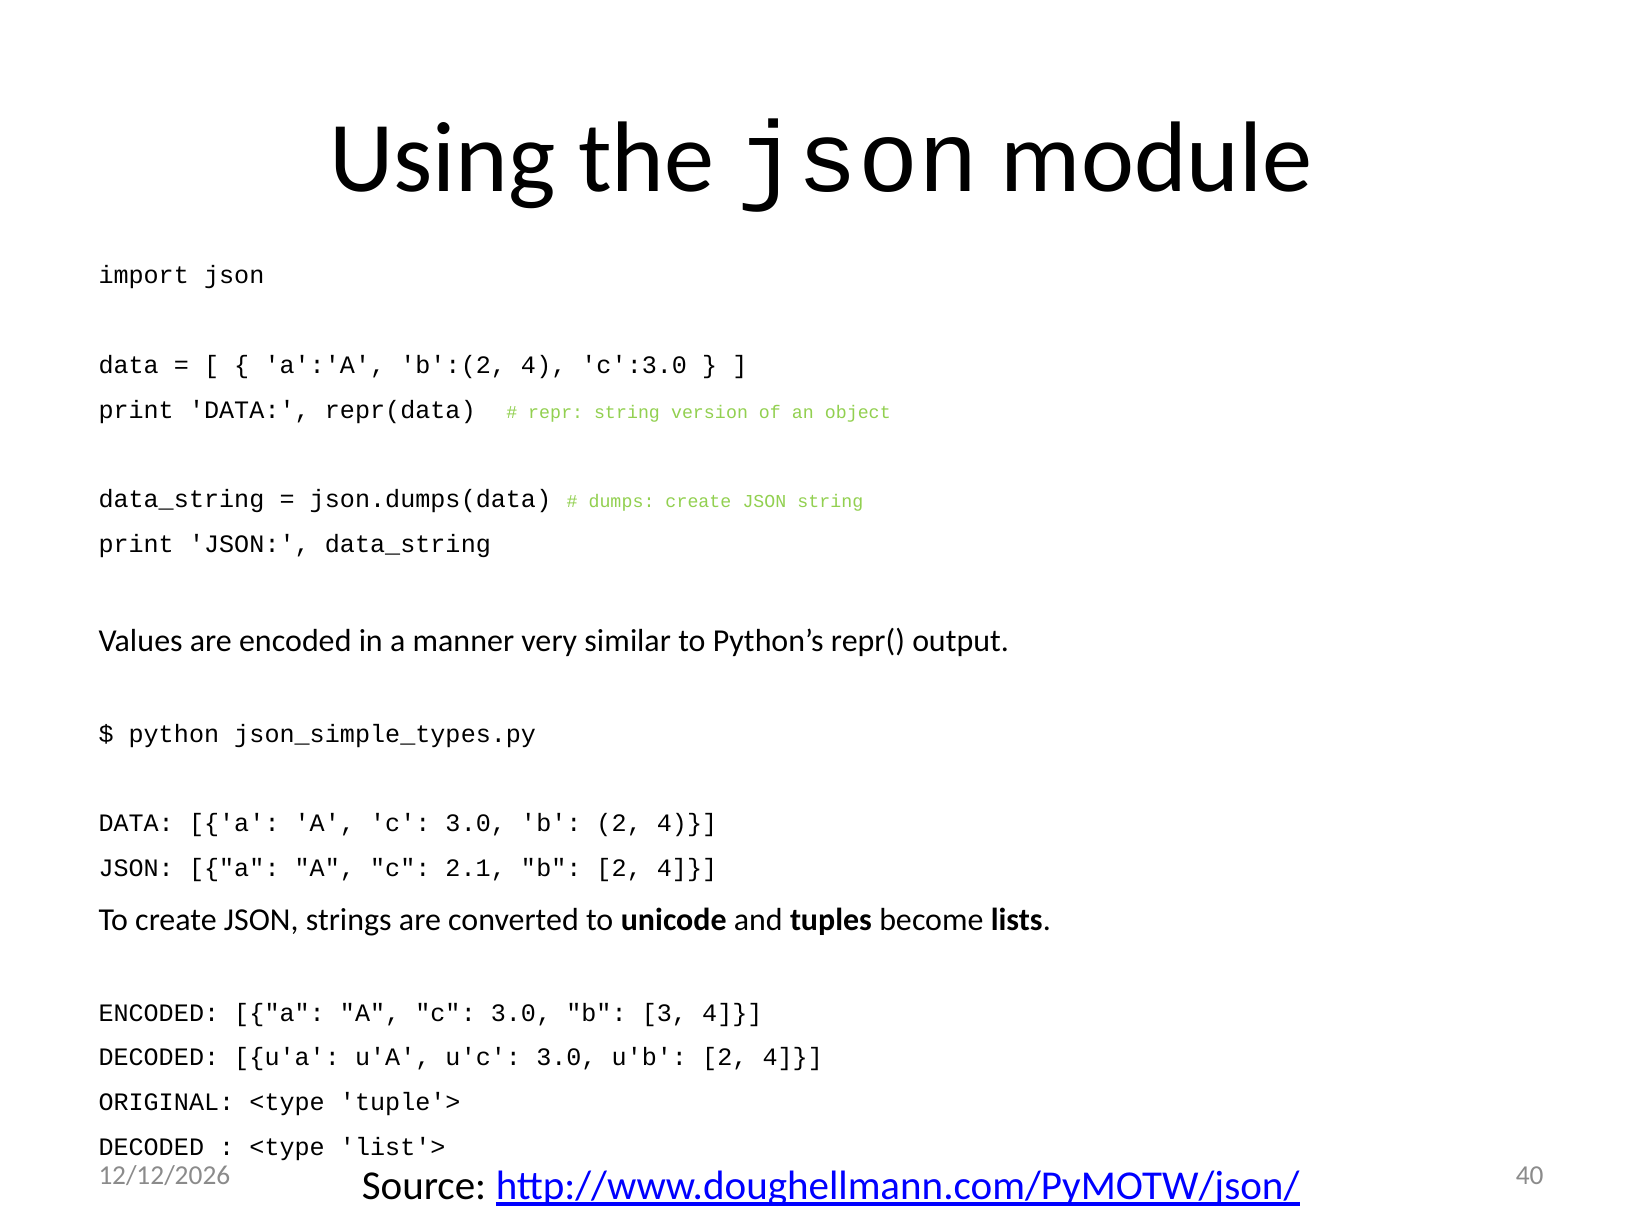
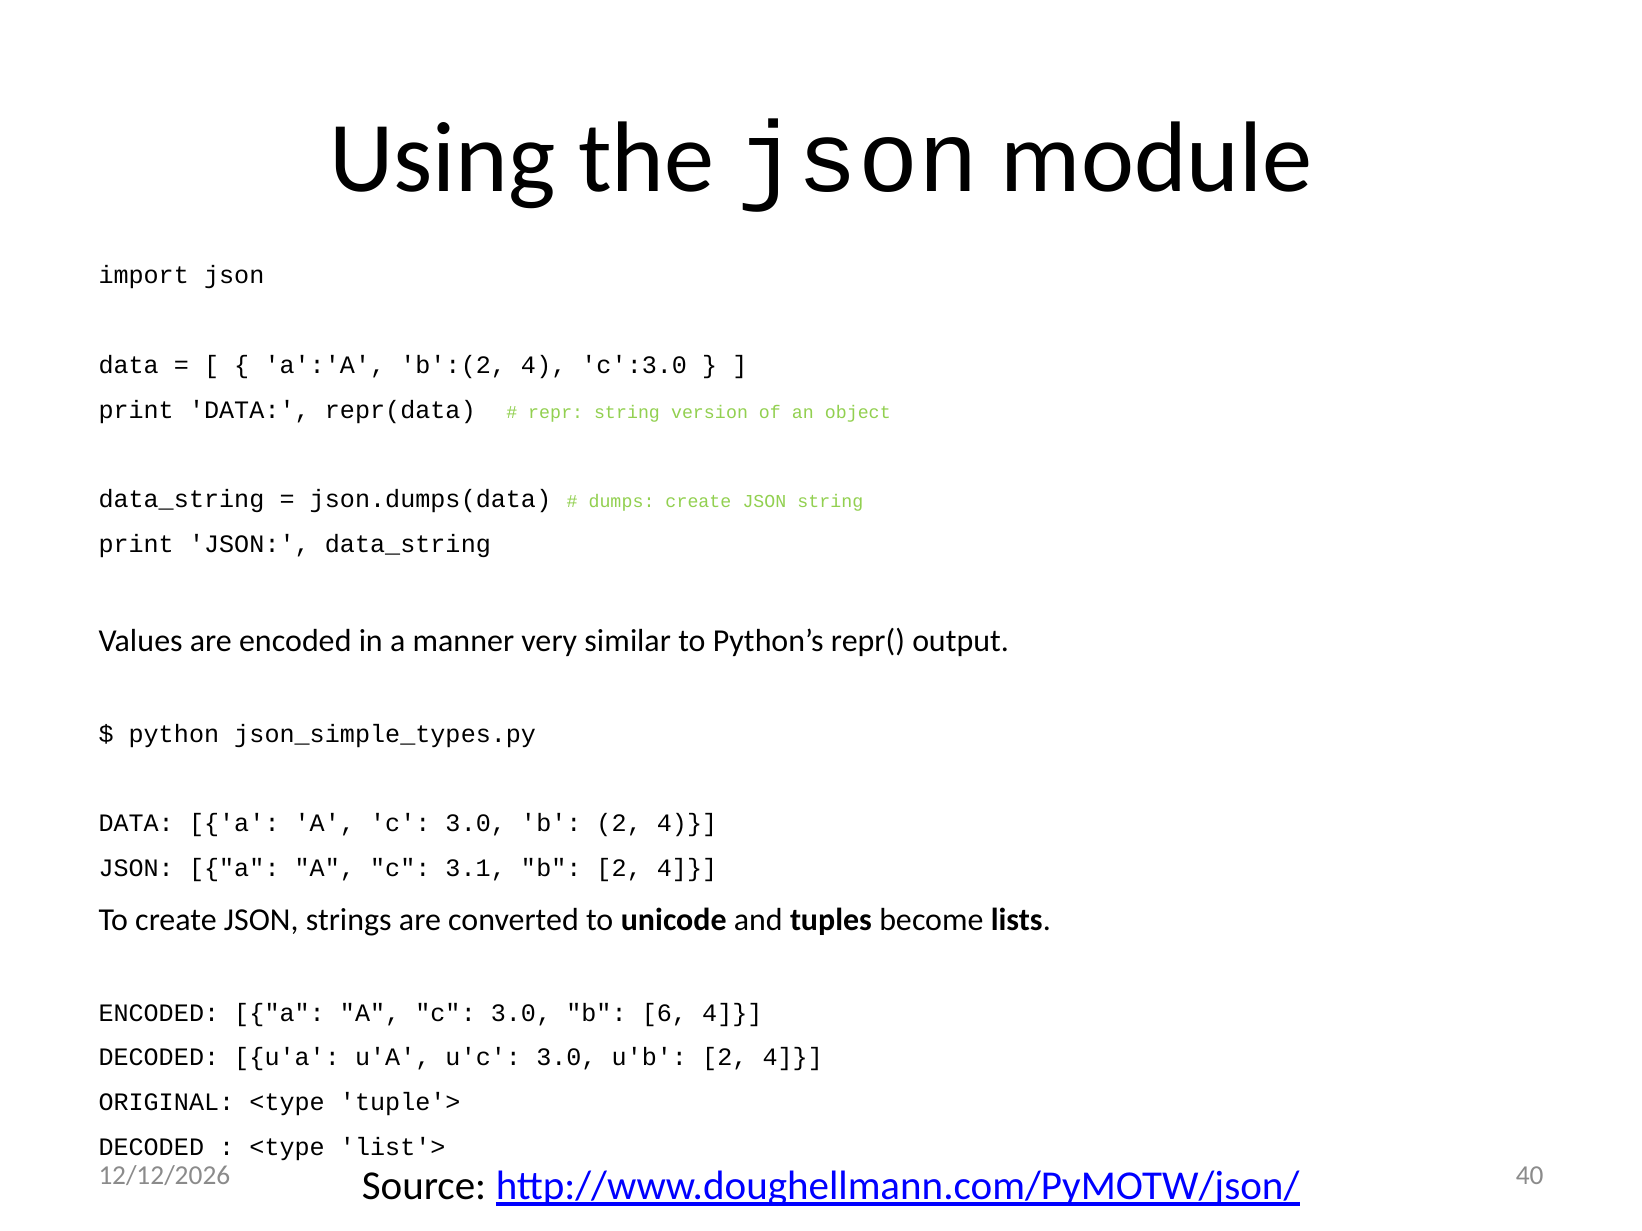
2.1: 2.1 -> 3.1 (476, 868)
3: 3 -> 6 (664, 1013)
